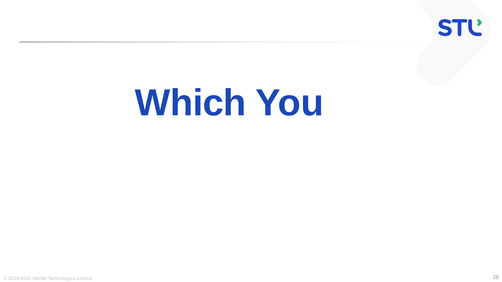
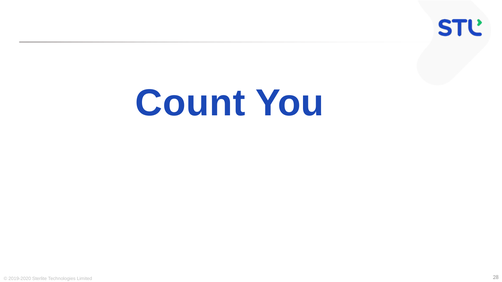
Which: Which -> Count (190, 103)
